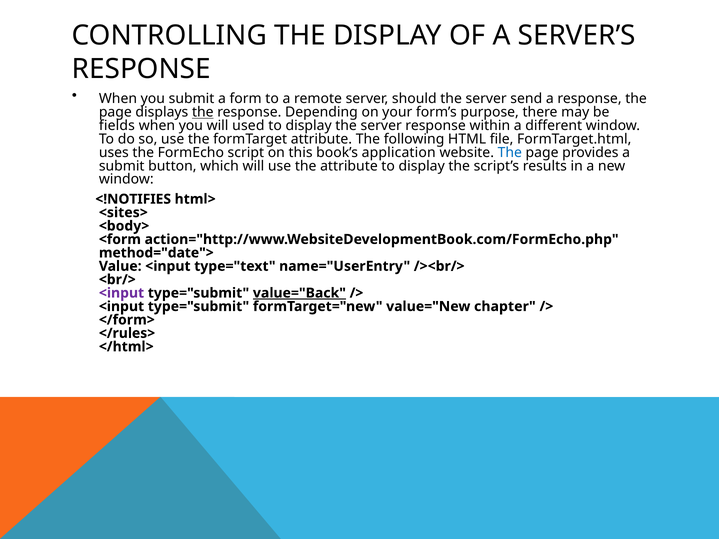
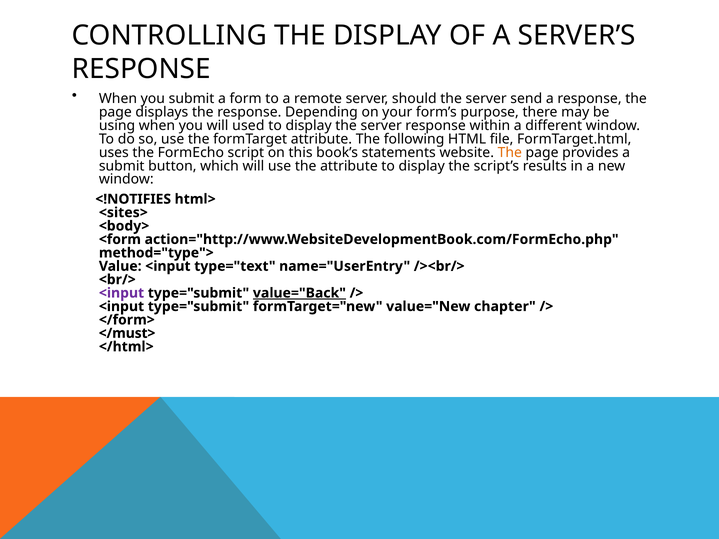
the underline: present -> none (203, 112)
fields: fields -> using (117, 126)
application: application -> statements (399, 153)
The colour: blue -> orange (510, 153)
method="date">: method="date"> -> method="type"> (156, 253)
</rules>: </rules> -> </must> (127, 333)
